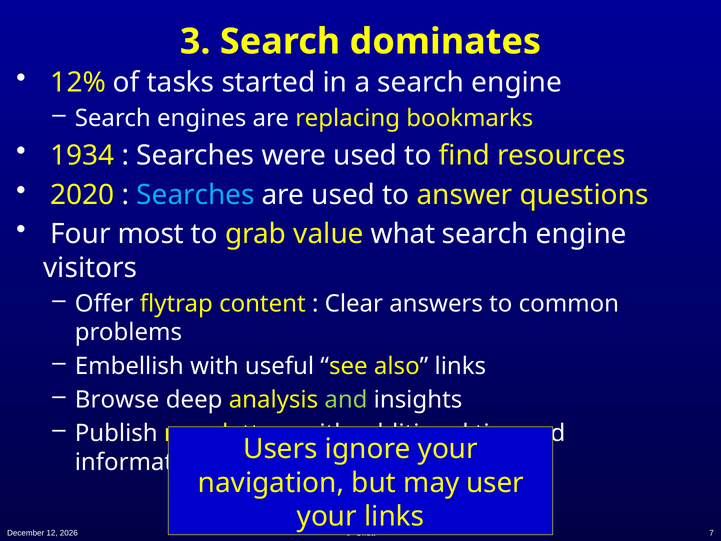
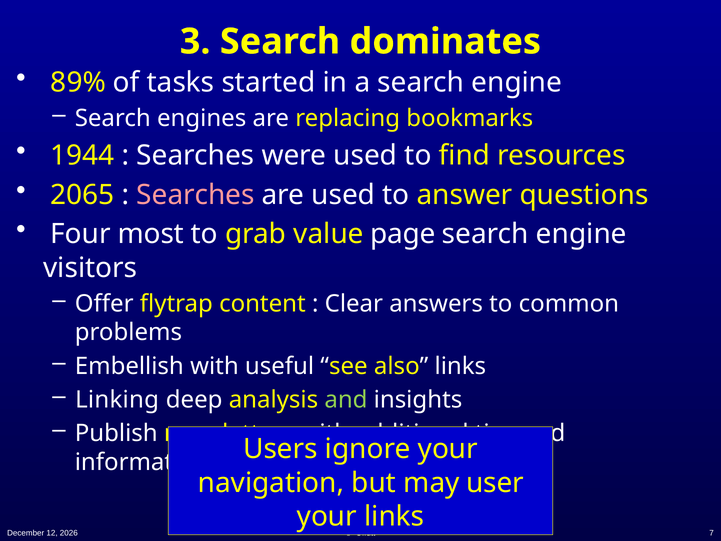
12%: 12% -> 89% (78, 82)
1934: 1934 -> 1944 (83, 155)
2020: 2020 -> 2065 (83, 195)
Searches colour: light blue -> pink (195, 195)
what: what -> page (403, 234)
Browse: Browse -> Linking (117, 400)
